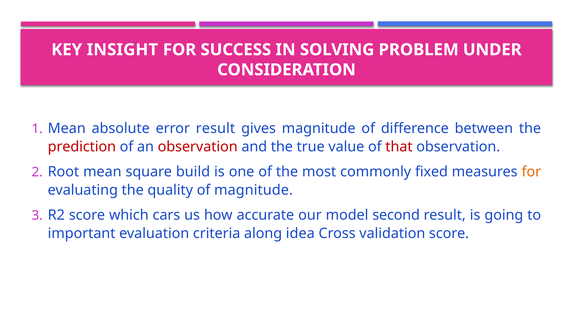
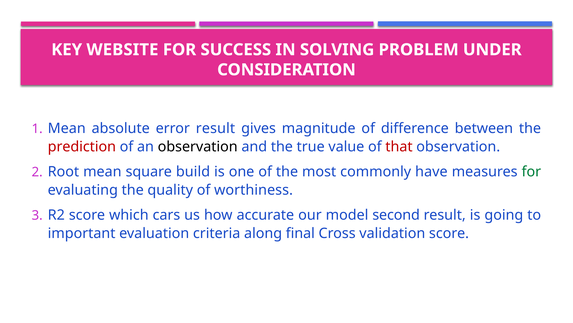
INSIGHT: INSIGHT -> WEBSITE (122, 50)
observation colour: red -> black (198, 147)
fixed: fixed -> have (431, 171)
for colour: orange -> green (531, 171)
of magnitude: magnitude -> worthiness (254, 190)
idea: idea -> final (300, 233)
